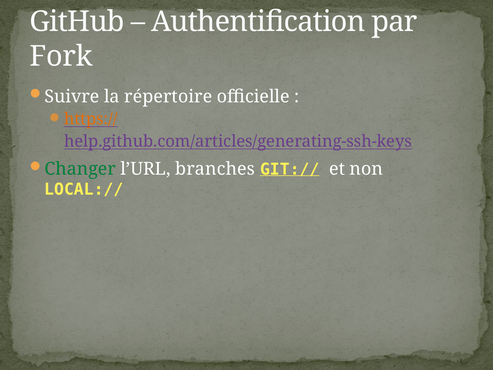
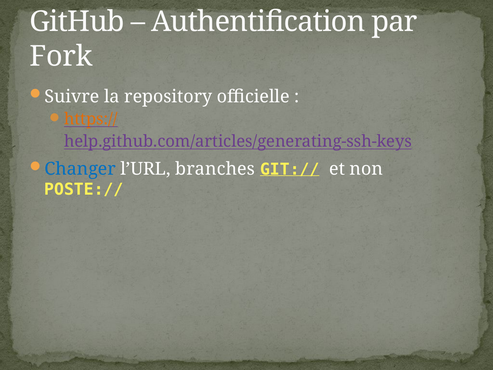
répertoire: répertoire -> repository (168, 97)
Changer colour: green -> blue (80, 169)
LOCAL://: LOCAL:// -> POSTE:// (84, 189)
